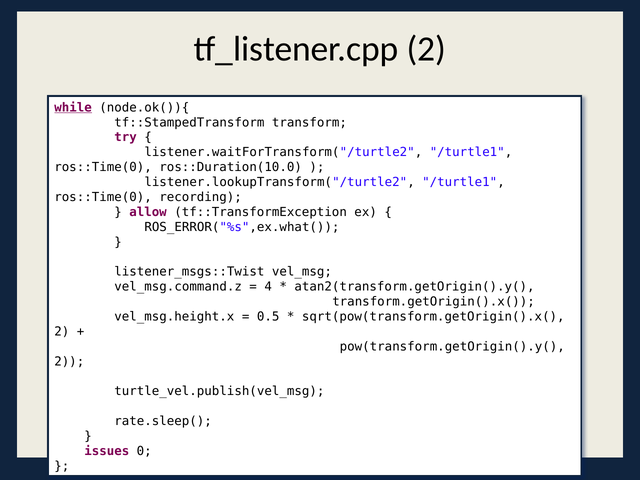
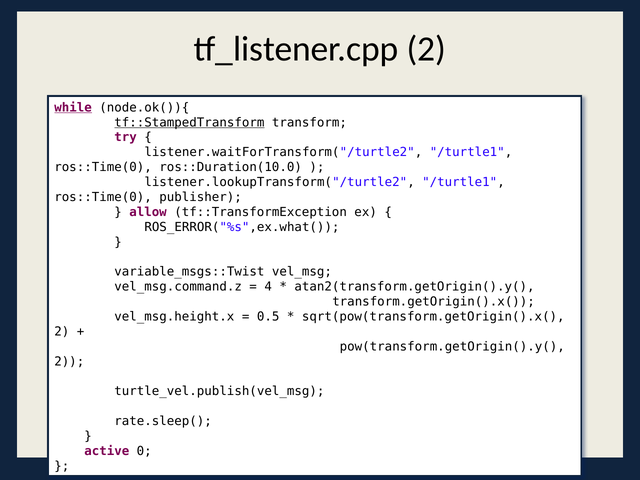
tf::StampedTransform underline: none -> present (189, 122)
recording: recording -> publisher (201, 197)
listener_msgs::Twist: listener_msgs::Twist -> variable_msgs::Twist (189, 272)
issues: issues -> active (107, 451)
